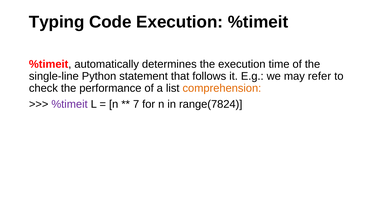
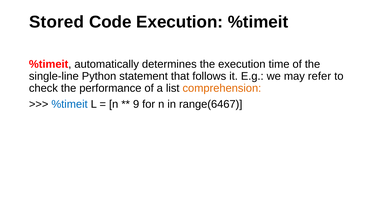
Typing: Typing -> Stored (57, 22)
%timeit colour: purple -> blue (70, 104)
7: 7 -> 9 (136, 104)
range(7824: range(7824 -> range(6467 (211, 104)
